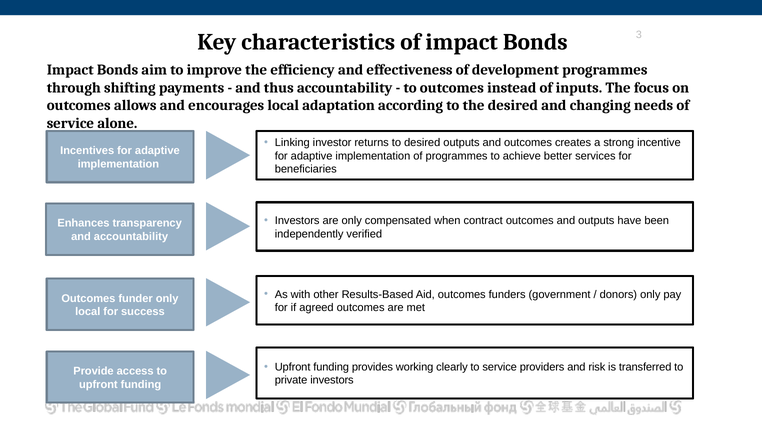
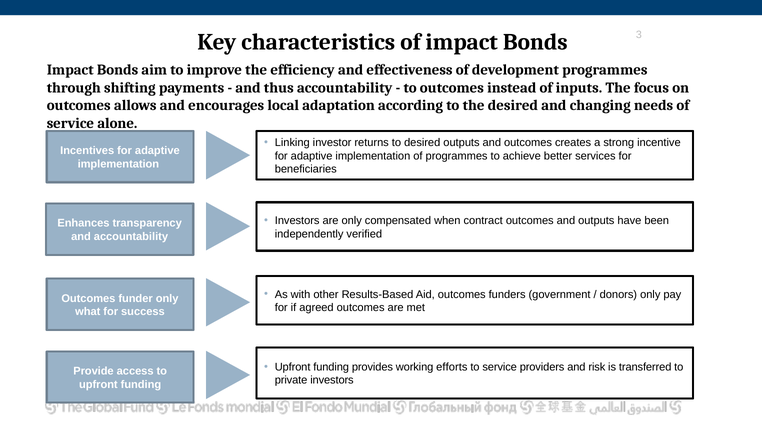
local: local -> what (88, 312)
clearly: clearly -> efforts (452, 367)
